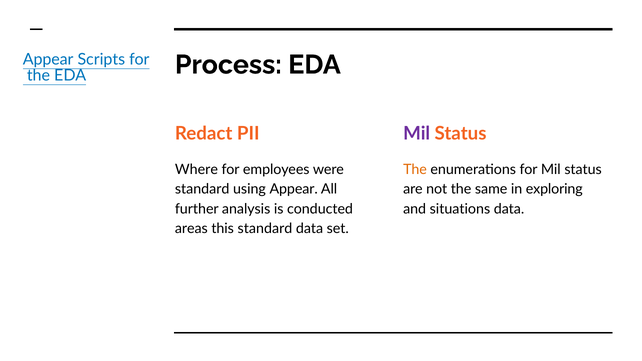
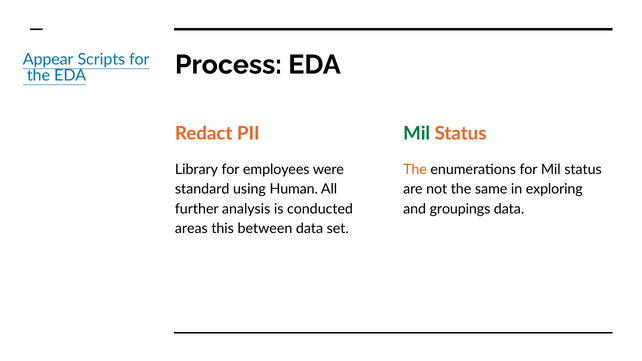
Mil colour: purple -> green (417, 133)
Where: Where -> Library (196, 170)
using Appear: Appear -> Human (294, 189)
situations: situations -> groupings (460, 209)
this standard: standard -> between (265, 229)
